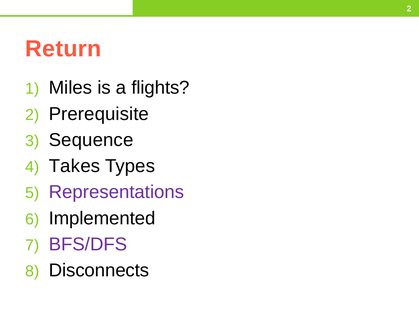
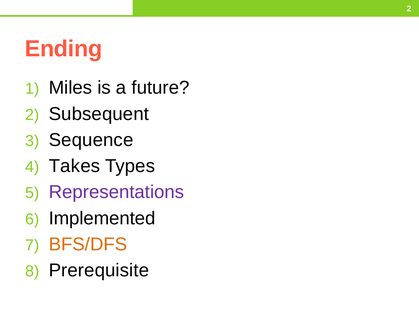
Return: Return -> Ending (64, 49)
flights: flights -> future (161, 88)
Prerequisite: Prerequisite -> Subsequent (99, 114)
BFS/DFS colour: purple -> orange (88, 244)
Disconnects: Disconnects -> Prerequisite (99, 271)
